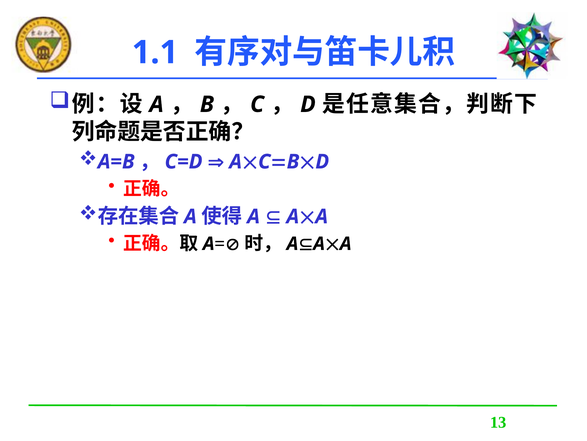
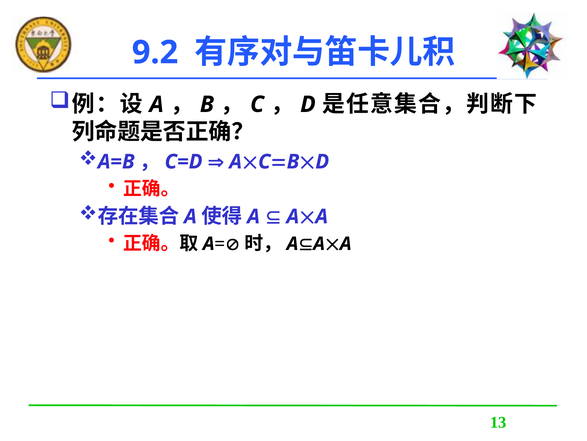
1.1: 1.1 -> 9.2 (155, 52)
